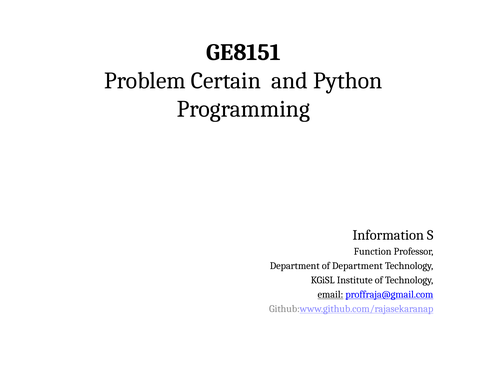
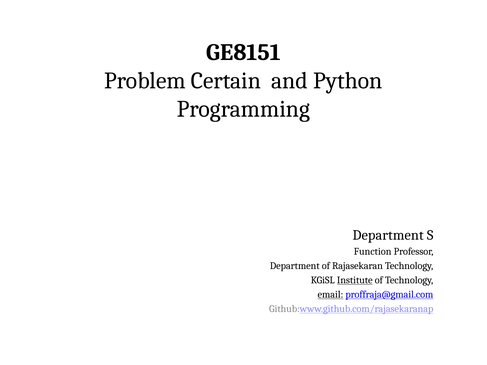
Information: Information -> Department (388, 235)
of Department: Department -> Rajasekaran (357, 266)
Institute underline: none -> present (355, 280)
